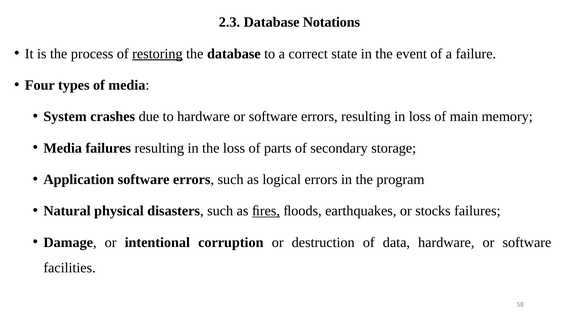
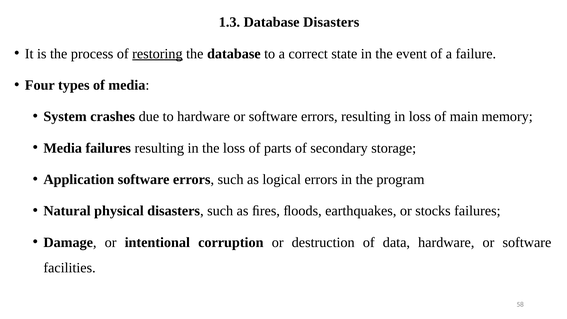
2.3: 2.3 -> 1.3 (229, 22)
Database Notations: Notations -> Disasters (331, 22)
ﬁres underline: present -> none (266, 211)
